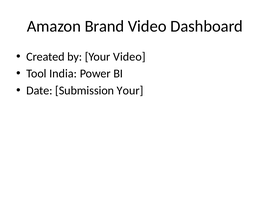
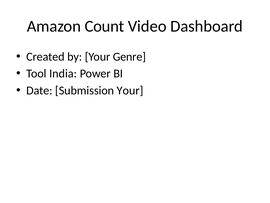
Brand: Brand -> Count (104, 26)
Your Video: Video -> Genre (129, 57)
